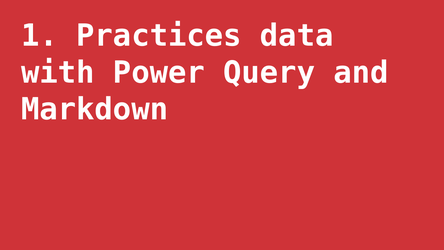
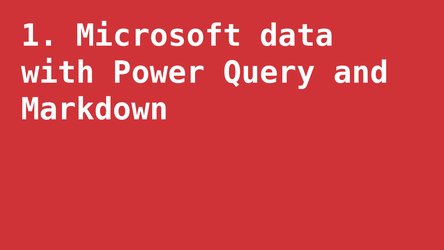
Practices: Practices -> Microsoft (159, 36)
